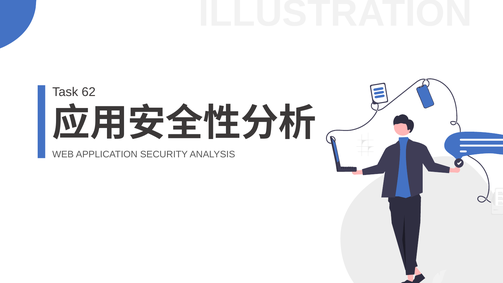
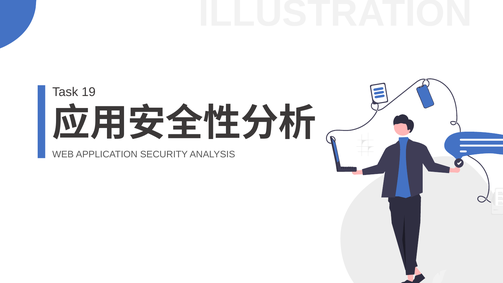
62: 62 -> 19 (89, 92)
